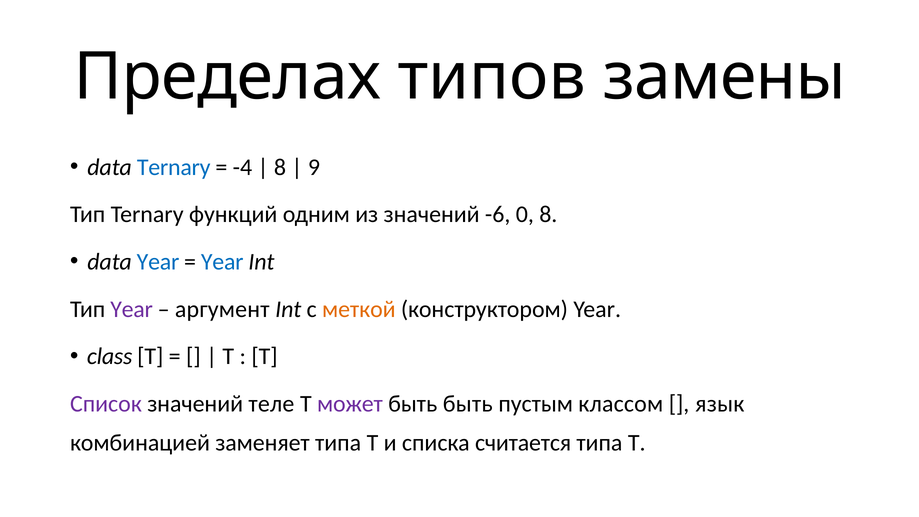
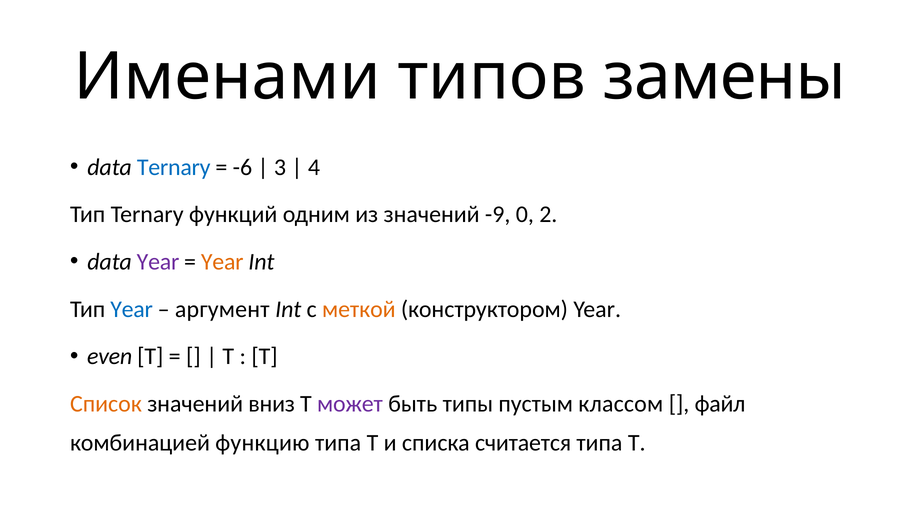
Пределах: Пределах -> Именами (227, 77)
-4: -4 -> -6 (242, 167)
8: 8 -> 3 (280, 167)
9: 9 -> 4 (314, 167)
-6: -6 -> -9 (498, 214)
0 8: 8 -> 2 (548, 214)
Year colour: blue -> purple (158, 262)
Year colour: blue -> orange (222, 262)
Year colour: purple -> blue (132, 309)
class: class -> even (110, 357)
Список colour: purple -> orange (106, 404)
теле: теле -> вниз (272, 404)
быть быть: быть -> типы (468, 404)
язык: язык -> файл (720, 404)
заменяет: заменяет -> функцию (262, 443)
